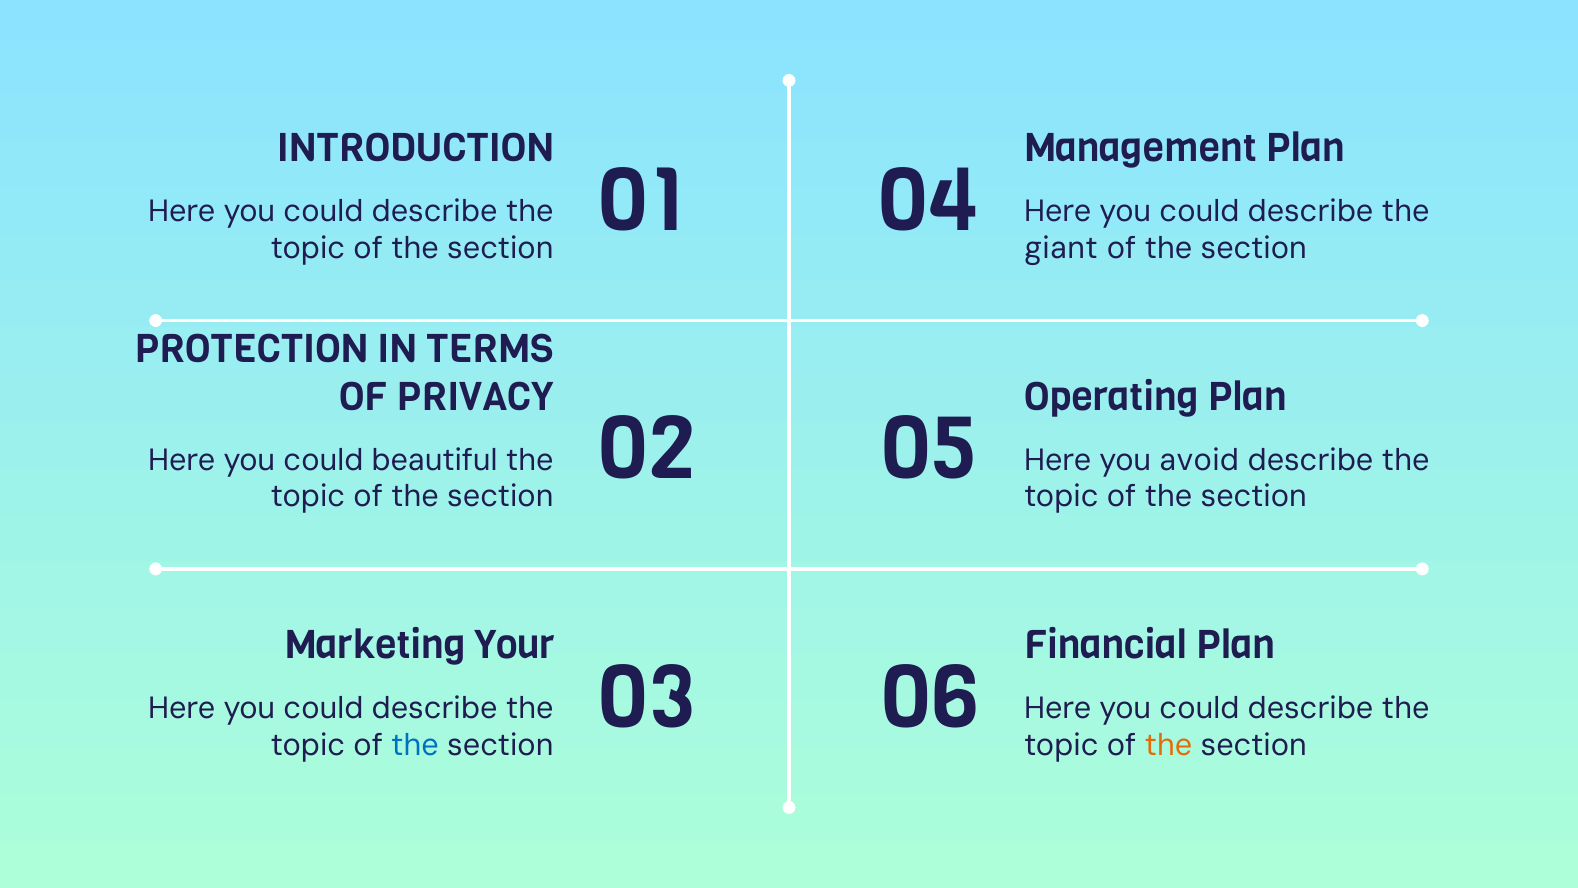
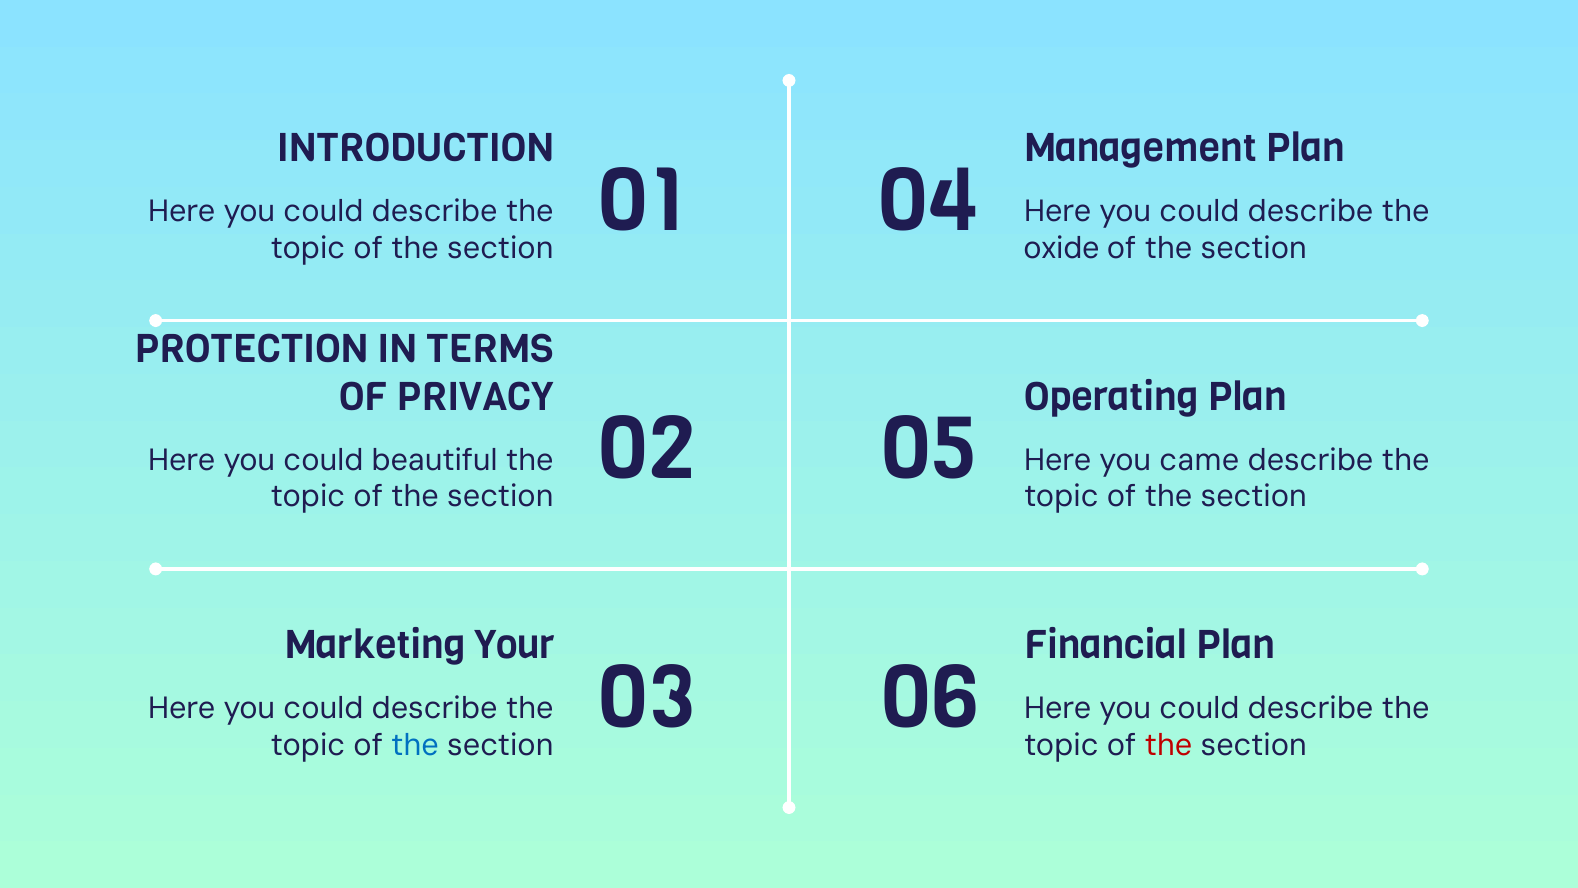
giant: giant -> oxide (1061, 248)
avoid: avoid -> came (1199, 460)
the colour: orange -> red (1168, 745)
